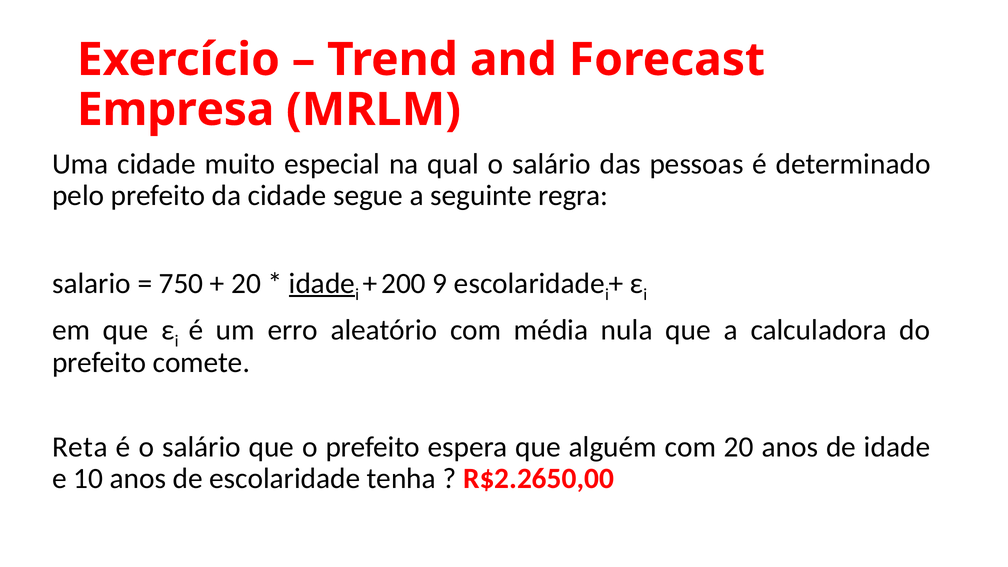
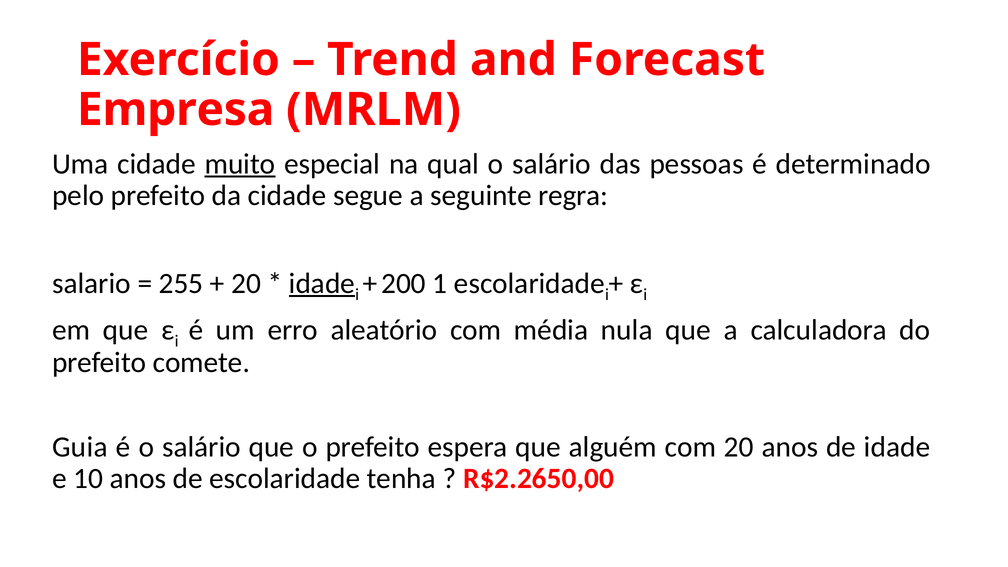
muito underline: none -> present (240, 164)
750: 750 -> 255 (181, 283)
9: 9 -> 1 (440, 283)
Reta: Reta -> Guia (80, 447)
